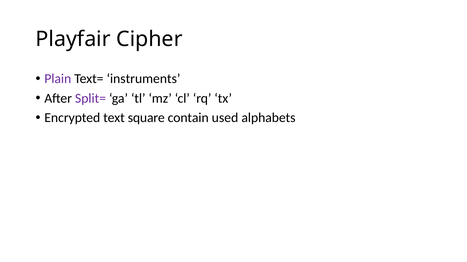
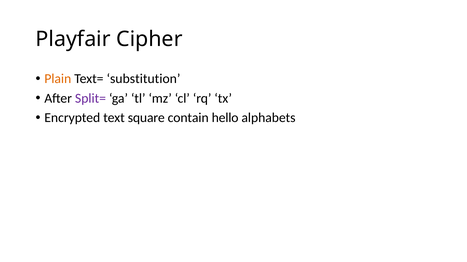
Plain colour: purple -> orange (58, 79)
instruments: instruments -> substitution (143, 79)
used: used -> hello (225, 118)
